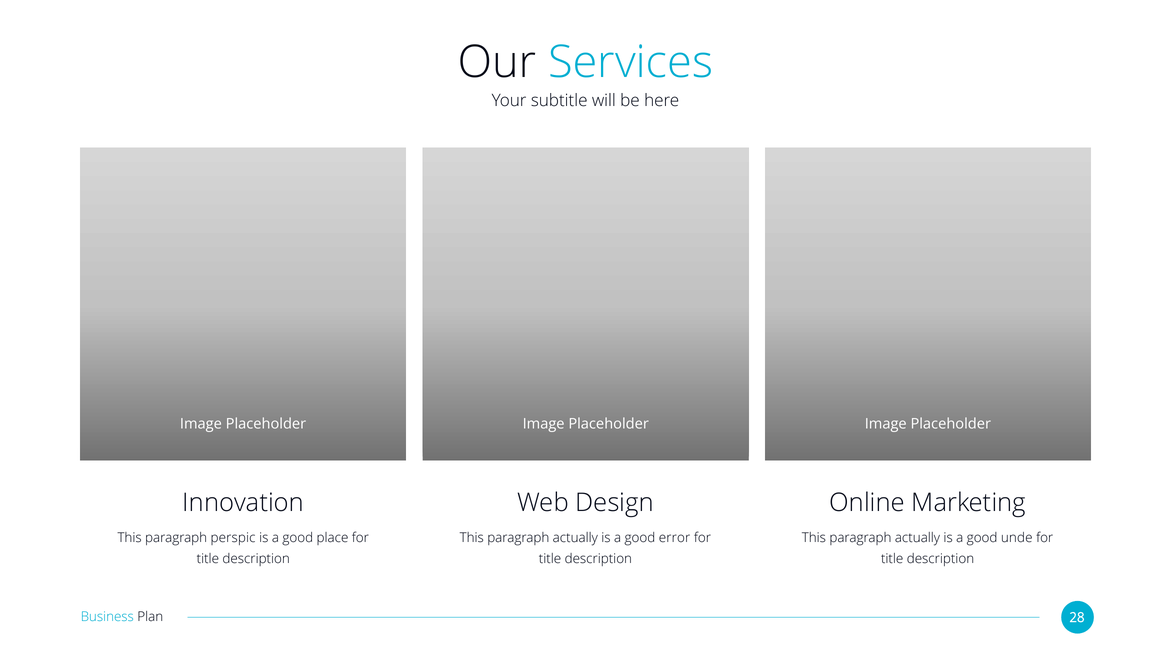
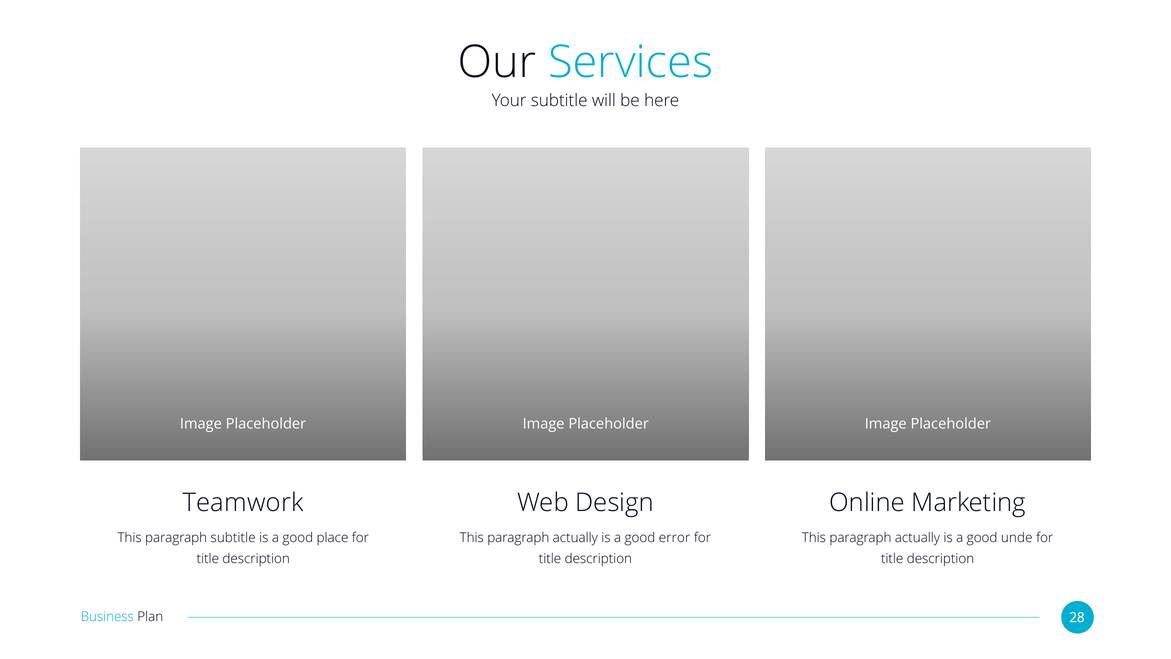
Innovation: Innovation -> Teamwork (243, 502)
paragraph perspic: perspic -> subtitle (233, 538)
